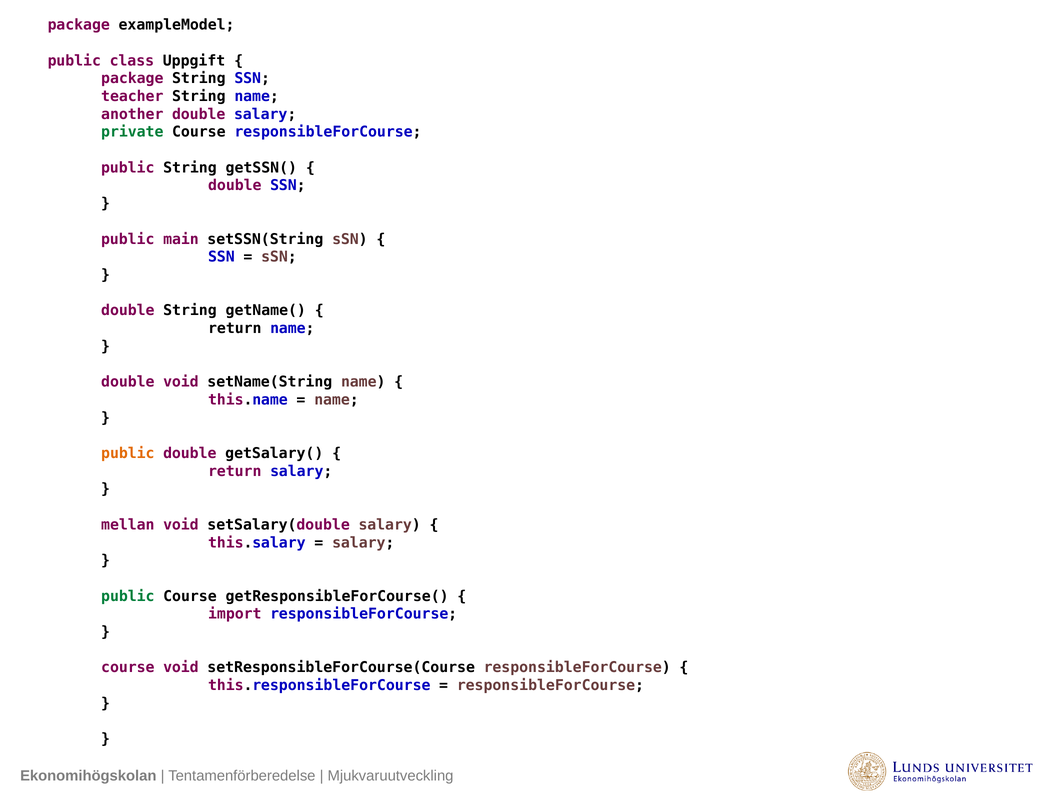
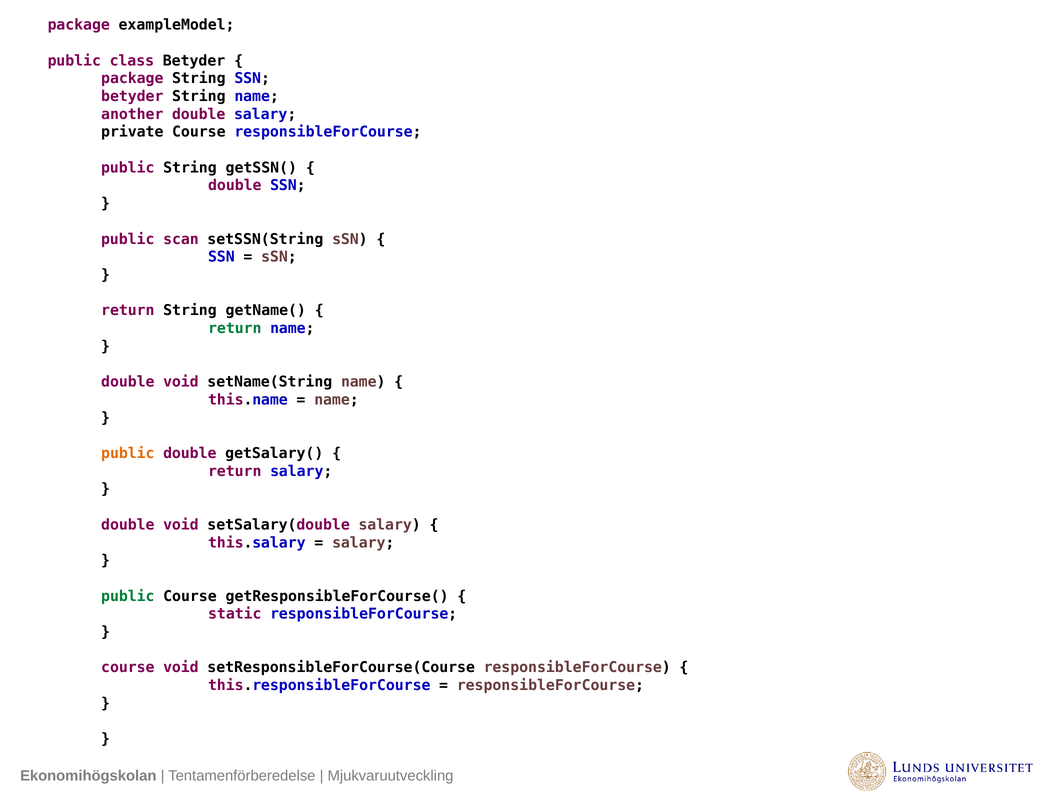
class Uppgift: Uppgift -> Betyder (194, 61)
teacher: teacher -> betyder (132, 96)
private colour: green -> black (132, 132)
main: main -> scan (181, 239)
double: double -> return (128, 311)
return colour: black -> green (235, 328)
mellan: mellan -> double (128, 525)
import: import -> static (235, 614)
